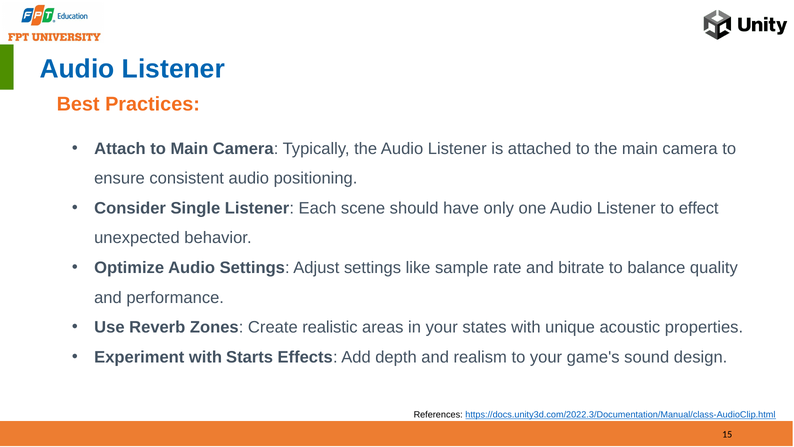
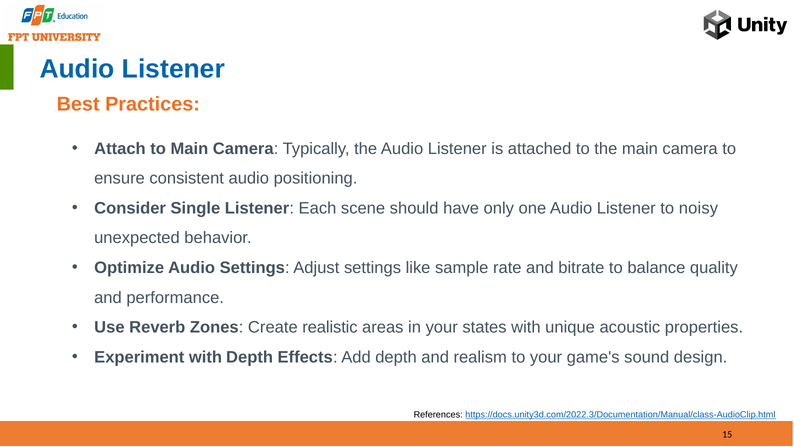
effect: effect -> noisy (698, 208)
with Starts: Starts -> Depth (250, 357)
